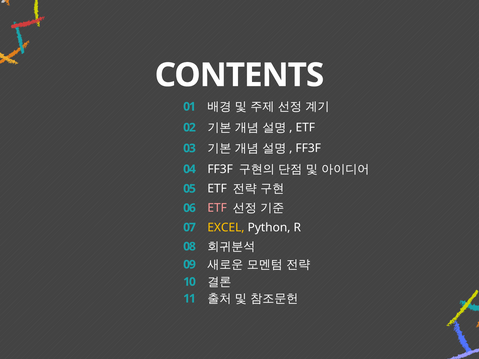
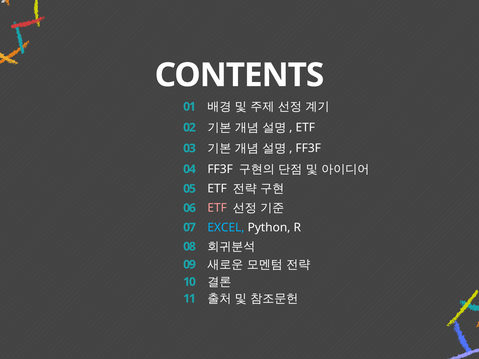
EXCEL colour: yellow -> light blue (226, 228)
